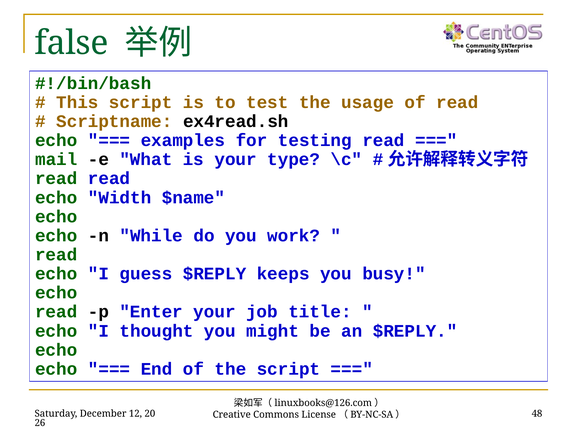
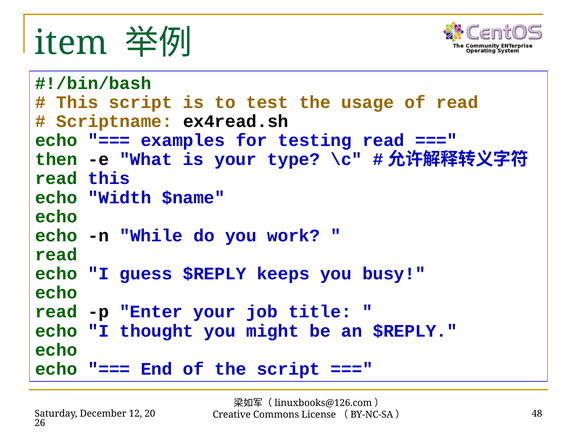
false: false -> item (71, 43)
mail: mail -> then (56, 159)
read read: read -> this (109, 178)
